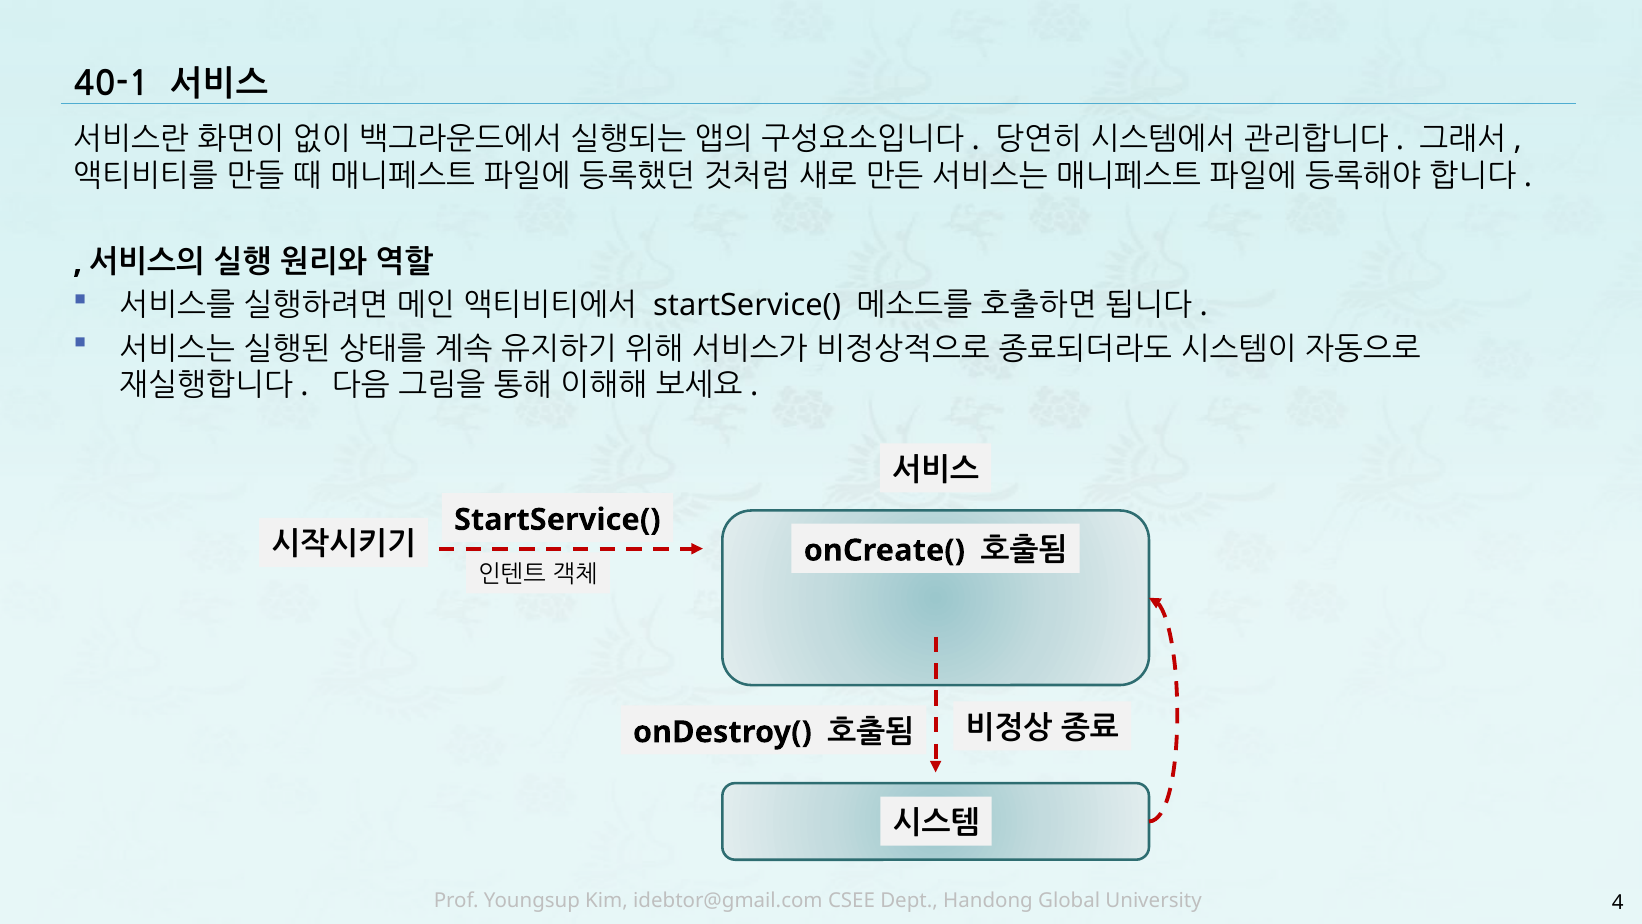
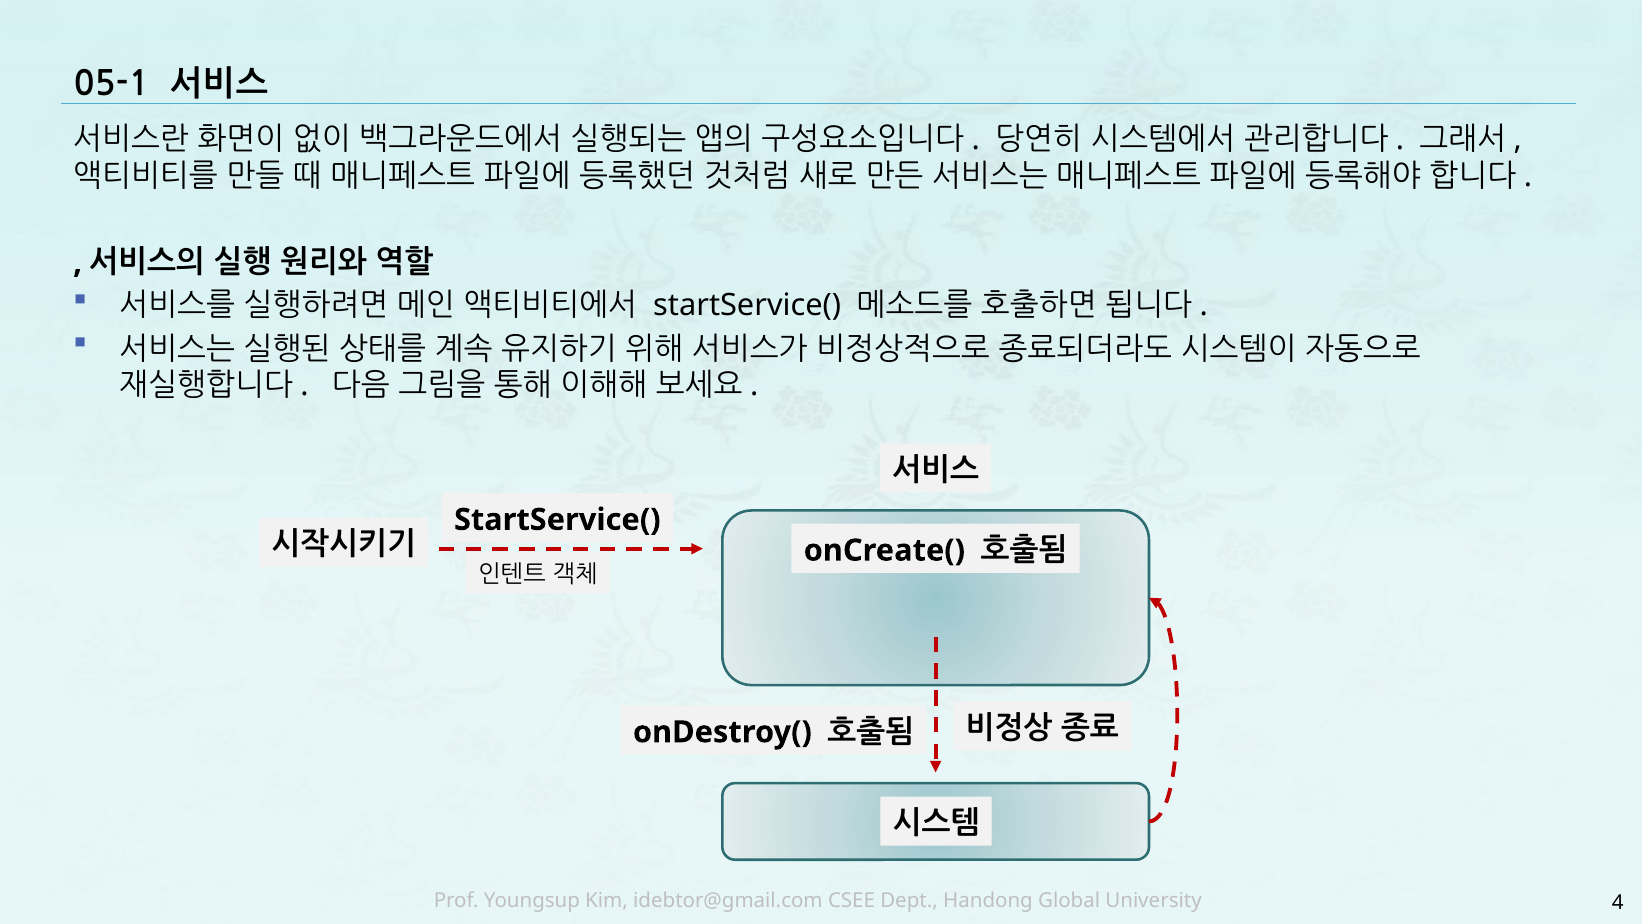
40-1: 40-1 -> 05-1 (112, 84)
